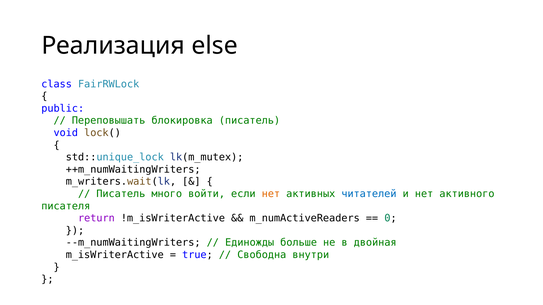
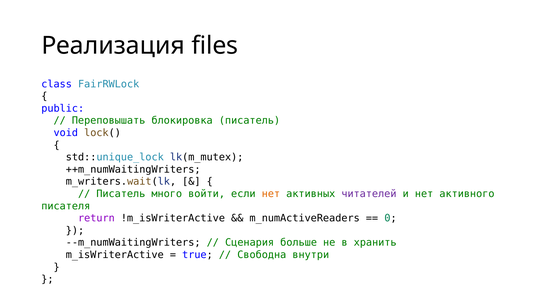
else: else -> files (215, 46)
читателей colour: blue -> purple (369, 194)
Единожды: Единожды -> Сценария (250, 243)
двойная: двойная -> хранить (375, 243)
